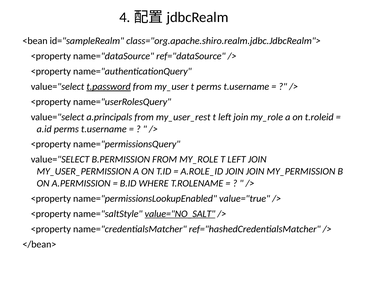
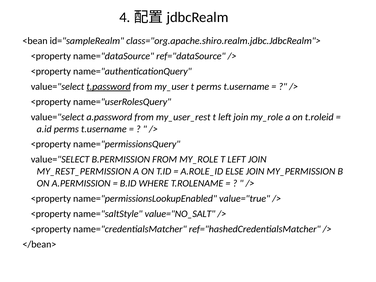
a.principals: a.principals -> a.password (109, 117)
MY_USER_PERMISSION: MY_USER_PERMISSION -> MY_REST_PERMISSION (84, 171)
A.ROLE_ID JOIN: JOIN -> ELSE (235, 171)
value="NO_SALT underline: present -> none (180, 214)
